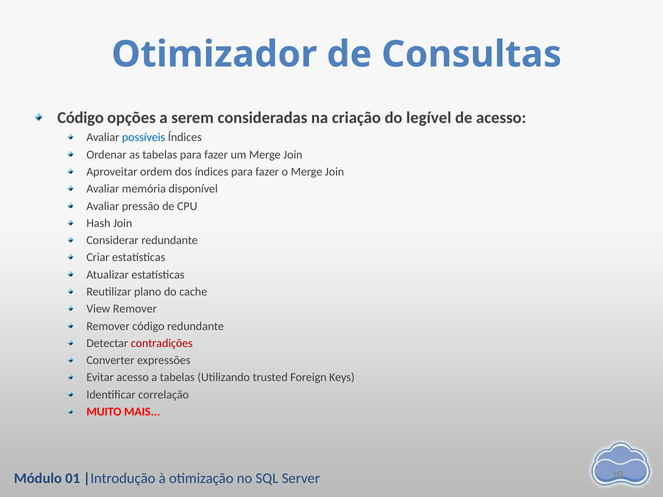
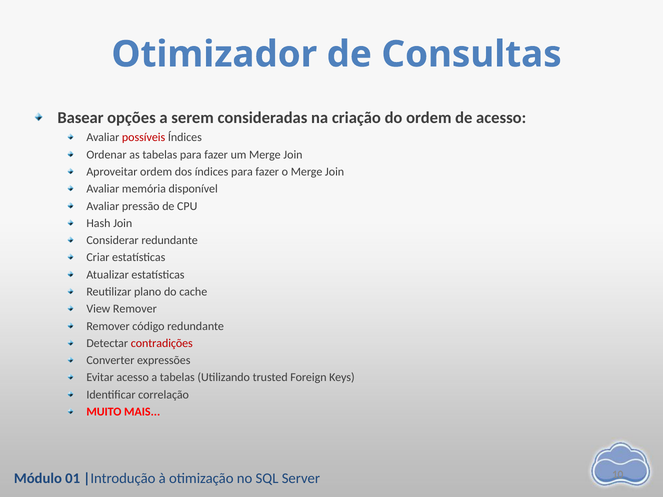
Código: Código -> Basear (80, 118)
do legível: legível -> ordem (429, 118)
possíveis colour: blue -> red (144, 138)
